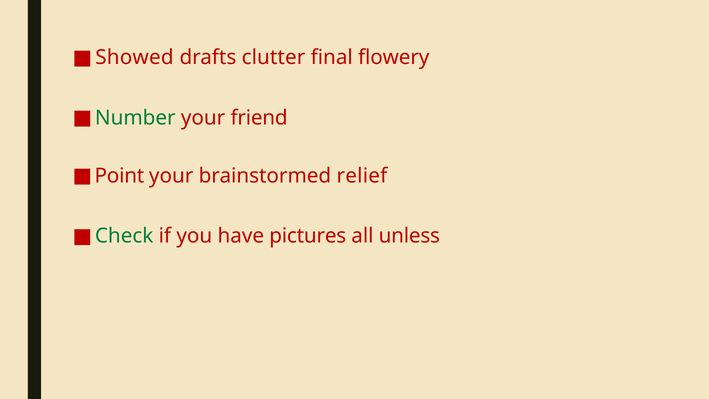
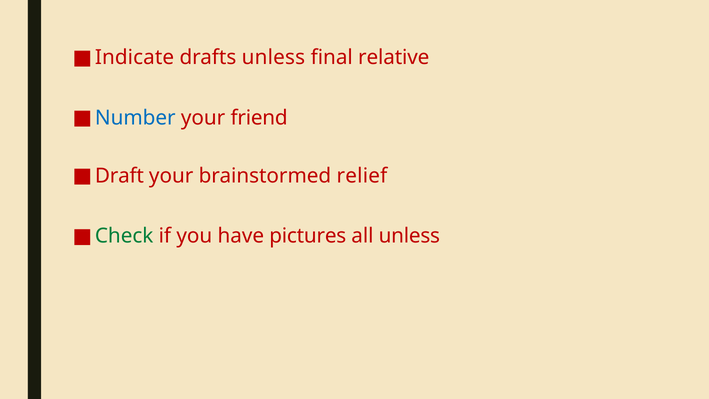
Showed: Showed -> Indicate (135, 58)
drafts clutter: clutter -> unless (273, 58)
flowery: flowery -> relative (394, 58)
Number colour: green -> blue (135, 118)
Point: Point -> Draft (119, 176)
